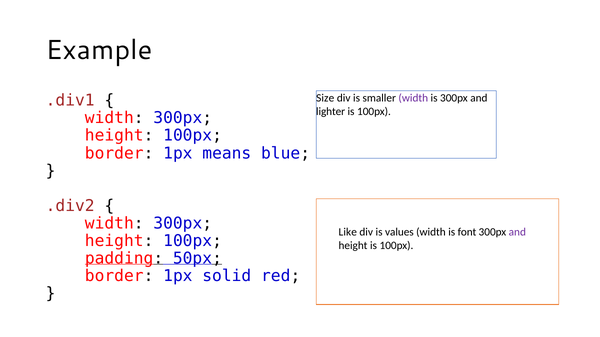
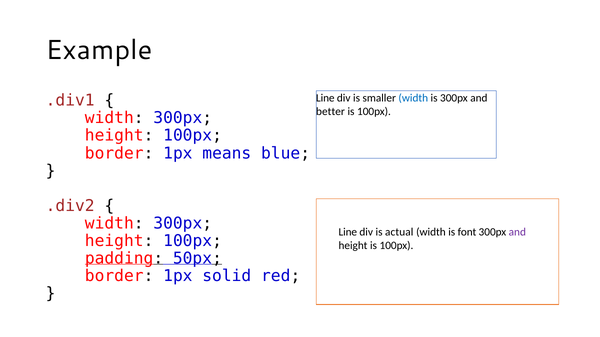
Size: Size -> Line (325, 98)
width colour: purple -> blue (413, 98)
lighter: lighter -> better (330, 112)
Like: Like -> Line (348, 233)
values: values -> actual (399, 233)
